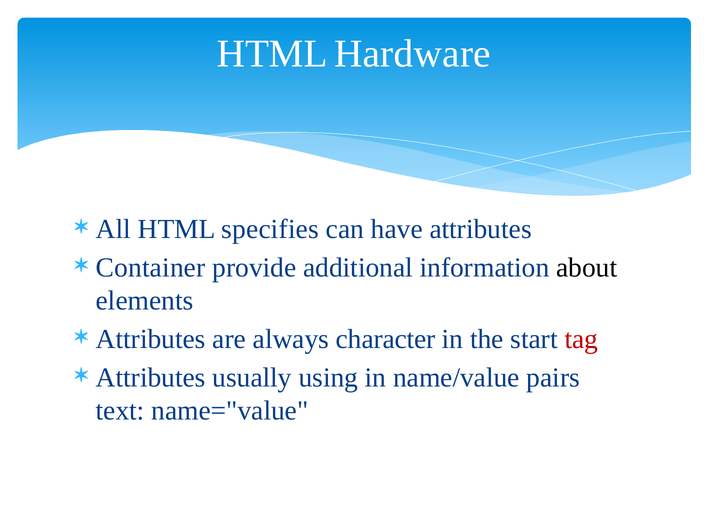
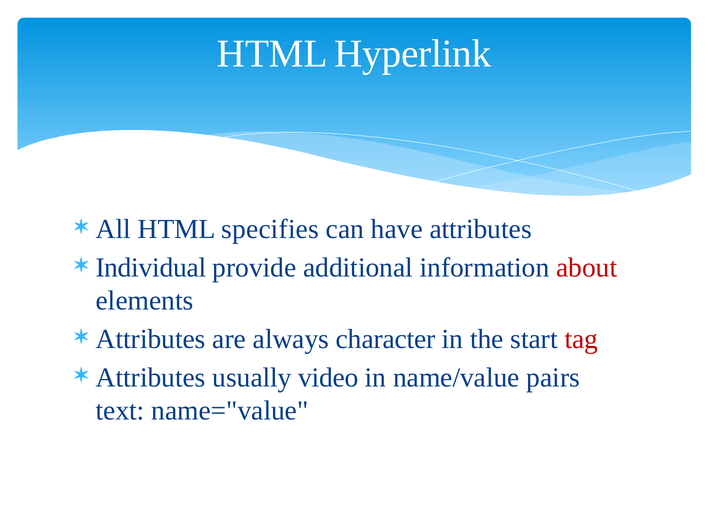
Hardware: Hardware -> Hyperlink (413, 54)
Container: Container -> Individual (151, 268)
about colour: black -> red (587, 268)
using: using -> video (328, 378)
